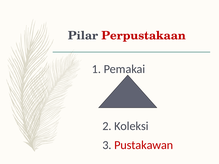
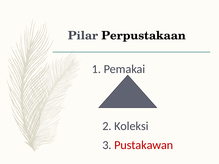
Perpustakaan colour: red -> black (144, 36)
